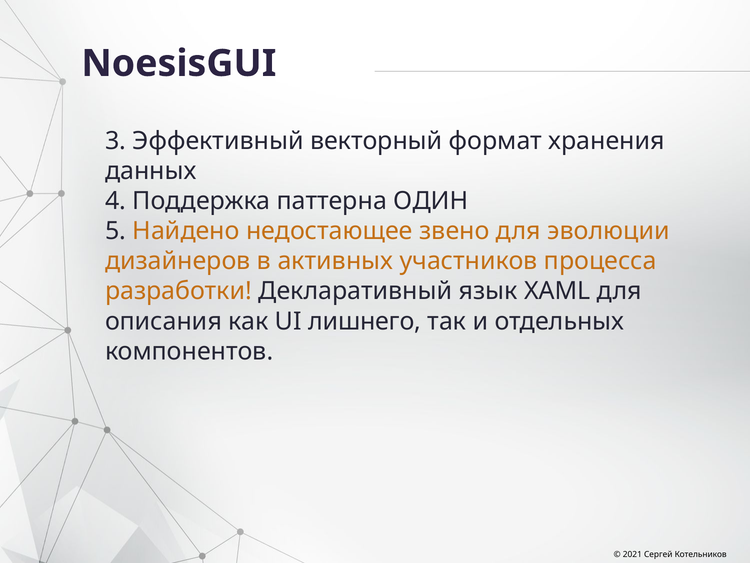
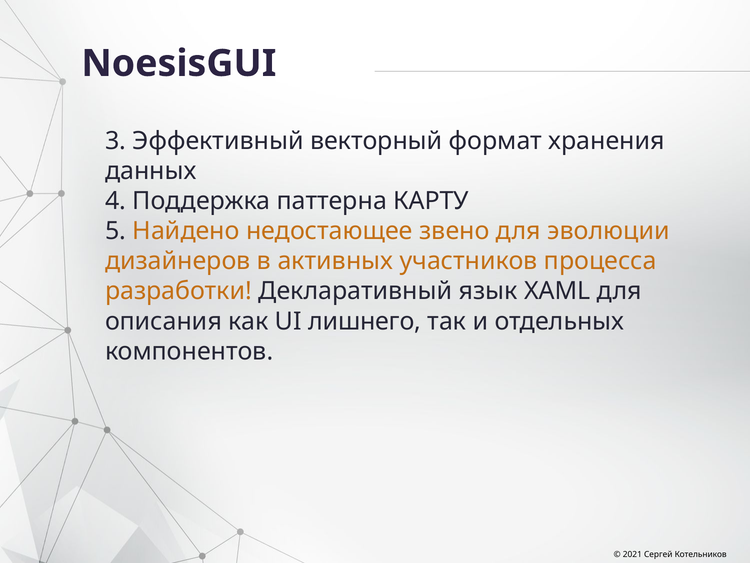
ОДИН: ОДИН -> КАРТУ (431, 201)
